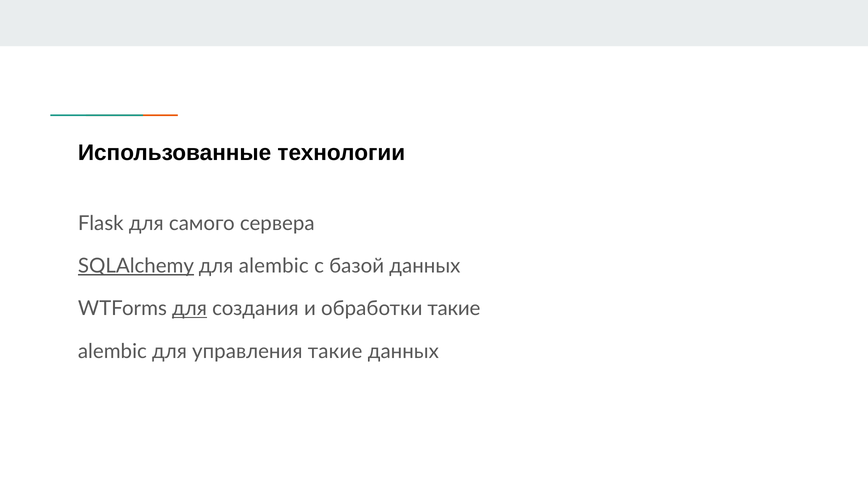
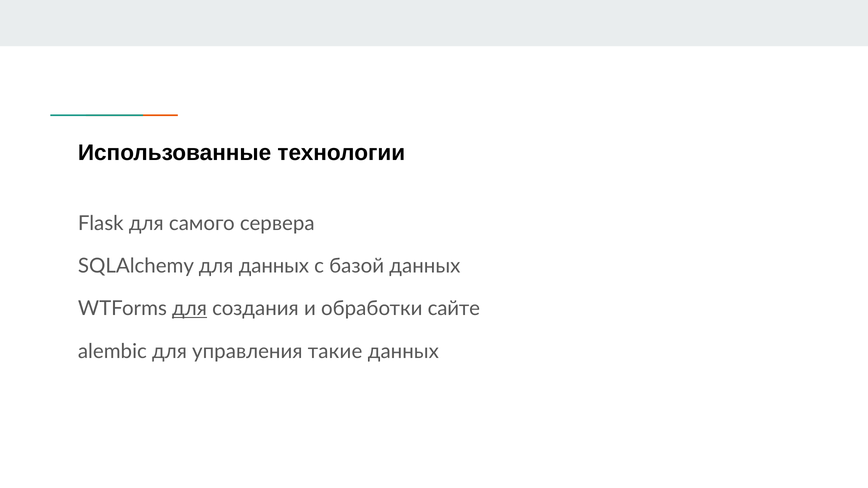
SQLAlchemy underline: present -> none (136, 266)
для alembic: alembic -> данных (274, 266)
обработки такие: такие -> сайте (454, 309)
